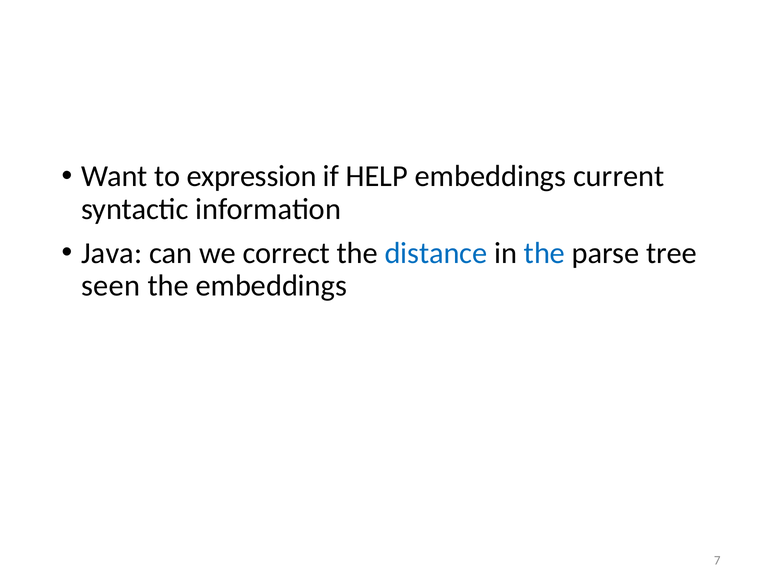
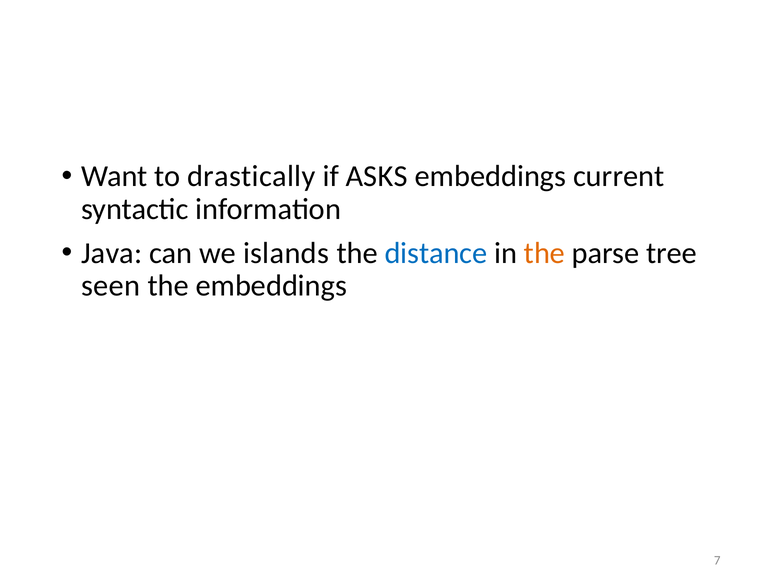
expression: expression -> drastically (251, 176)
HELP: HELP -> ASKS (377, 176)
correct: correct -> islands (286, 253)
the colour: blue -> orange (544, 253)
